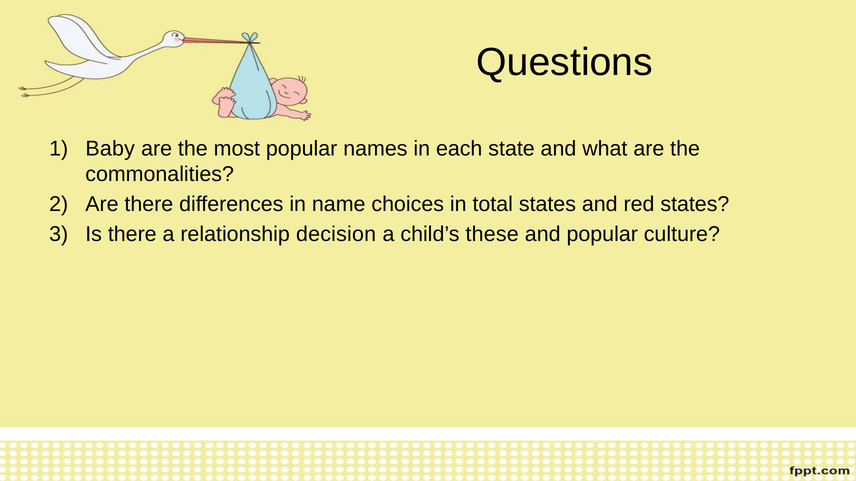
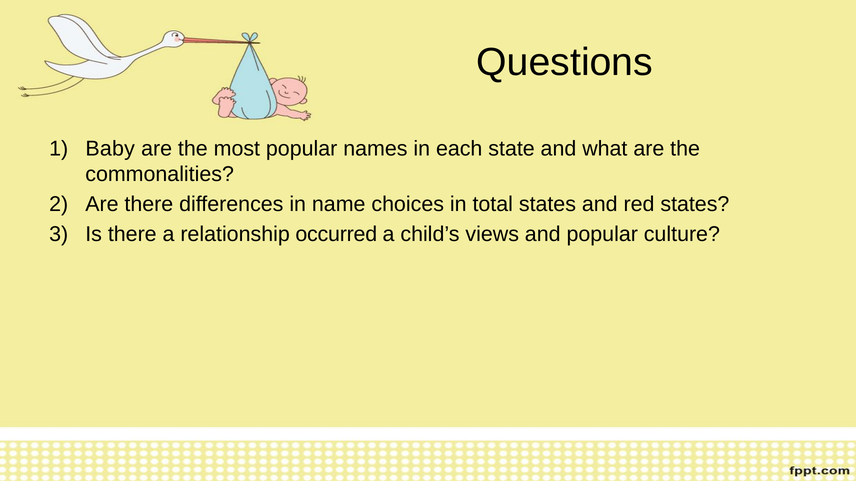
decision: decision -> occurred (336, 234)
these: these -> views (492, 234)
